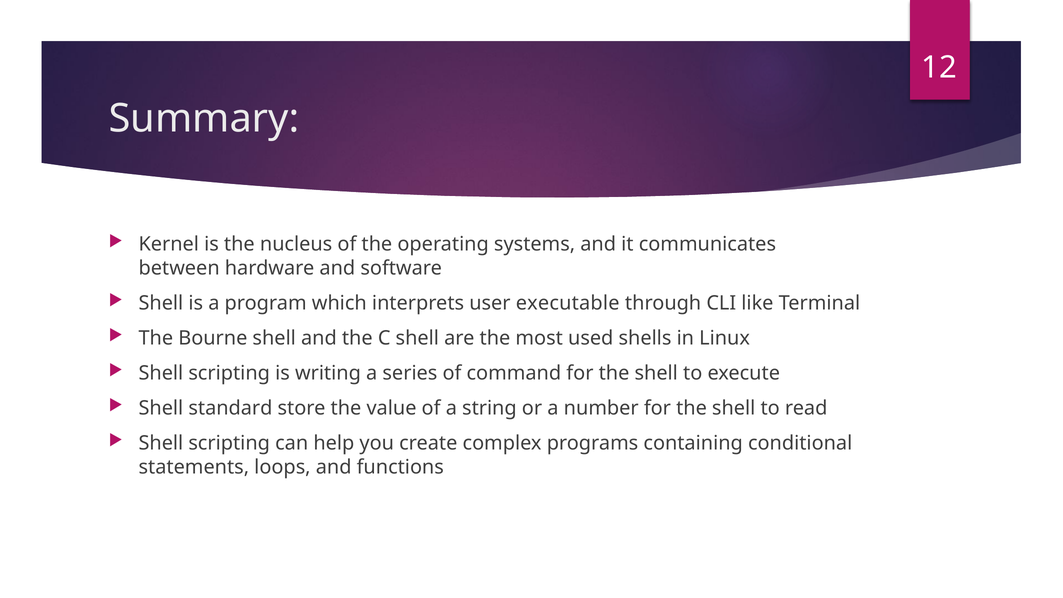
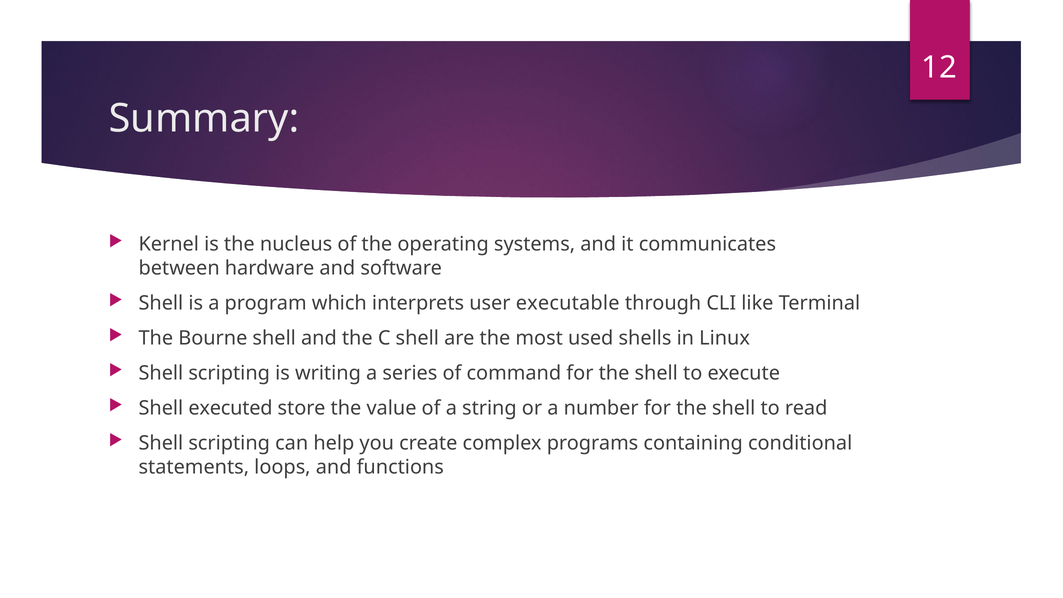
standard: standard -> executed (231, 408)
